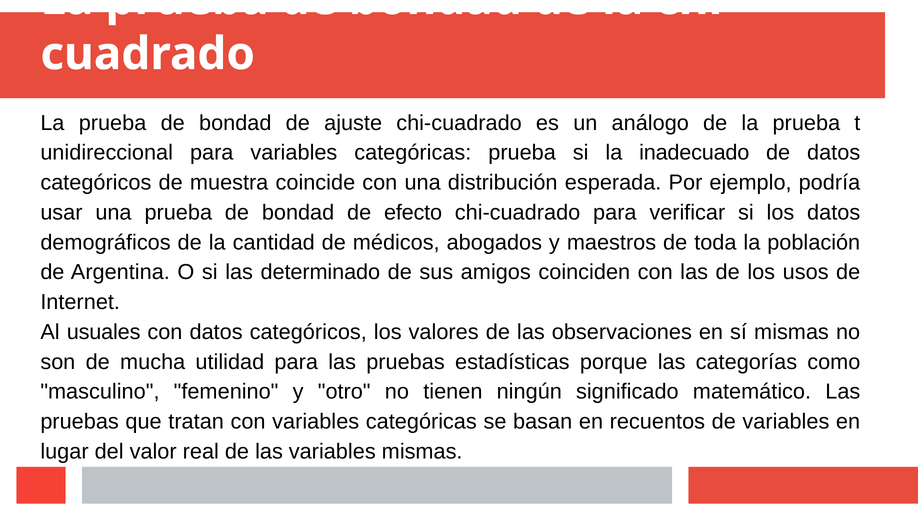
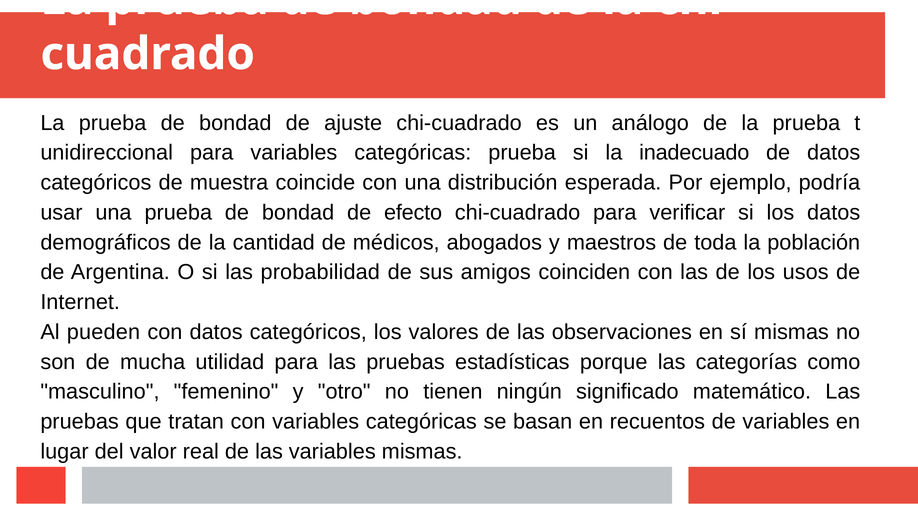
determinado: determinado -> probabilidad (320, 272)
usuales: usuales -> pueden (103, 332)
